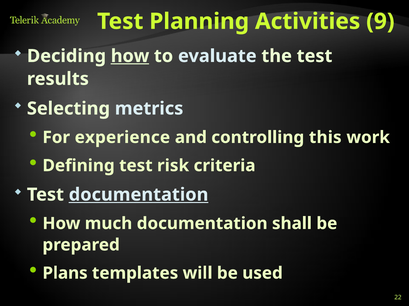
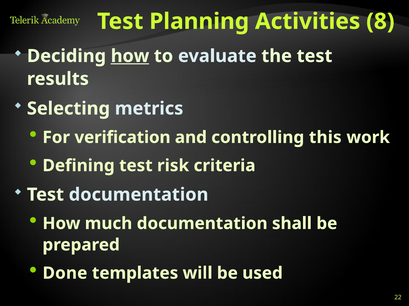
9: 9 -> 8 (380, 21)
experience: experience -> verification (123, 138)
documentation underline: present -> none (139, 195)
Plans: Plans -> Done (65, 274)
